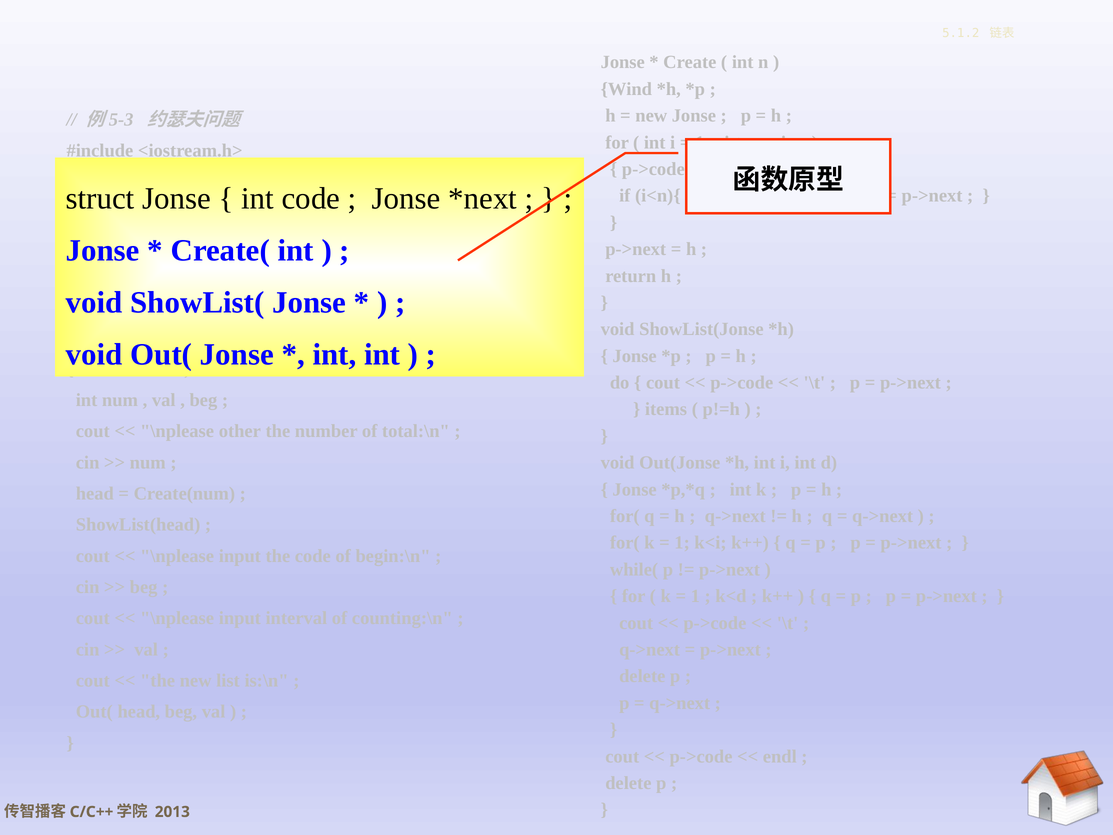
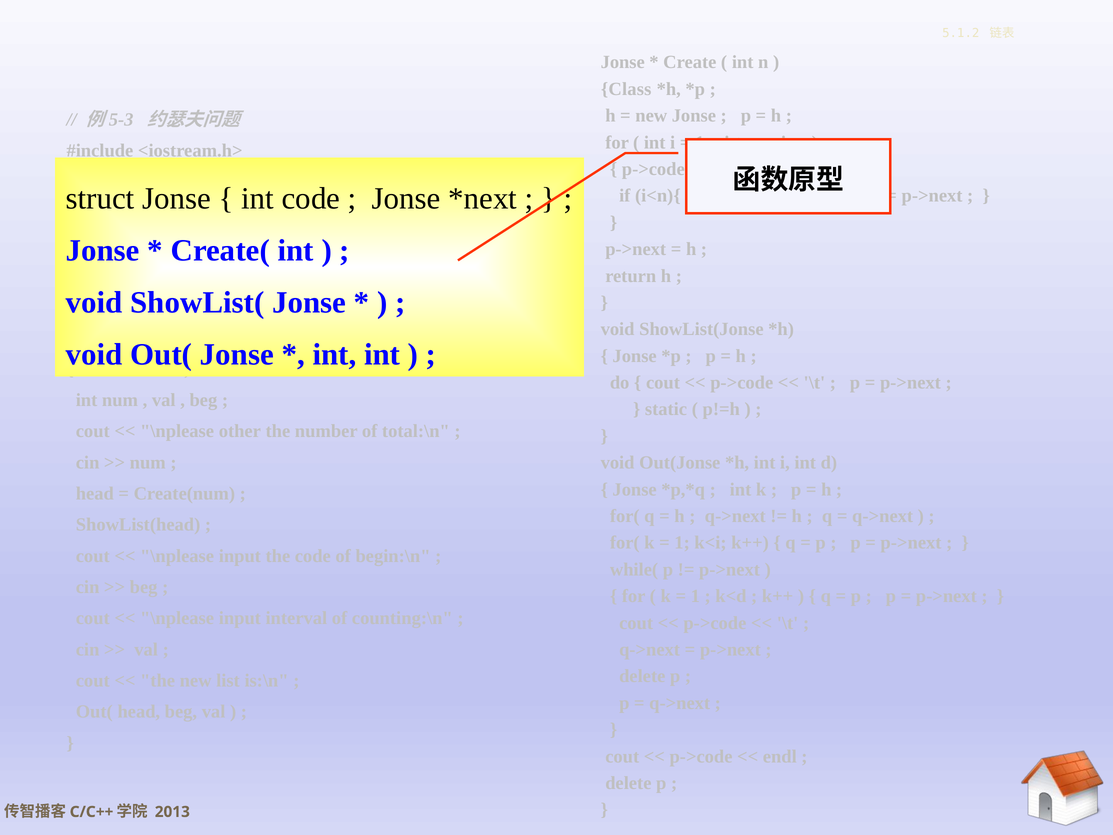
Wind: Wind -> Class (626, 89)
items: items -> static (666, 409)
